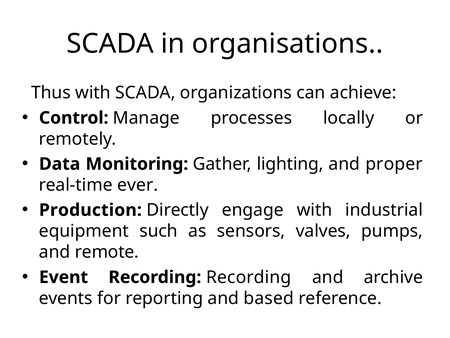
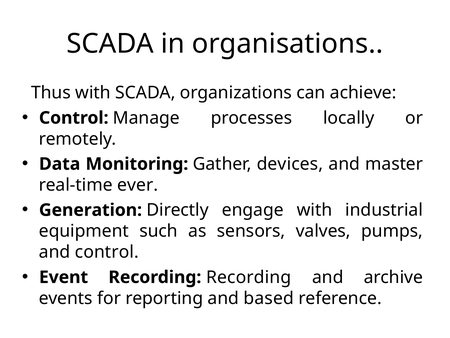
lighting: lighting -> devices (290, 164)
proper: proper -> master (394, 164)
Production: Production -> Generation (90, 210)
and remote: remote -> control (107, 252)
